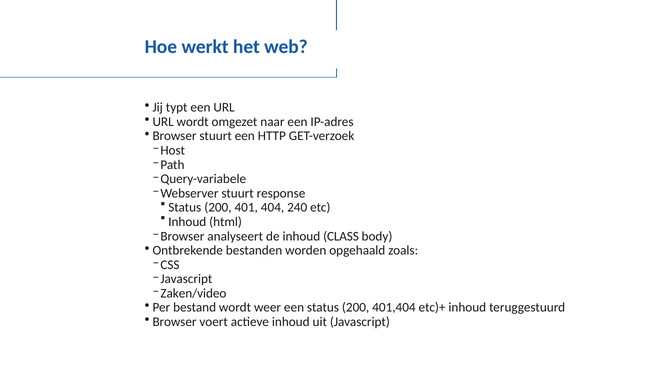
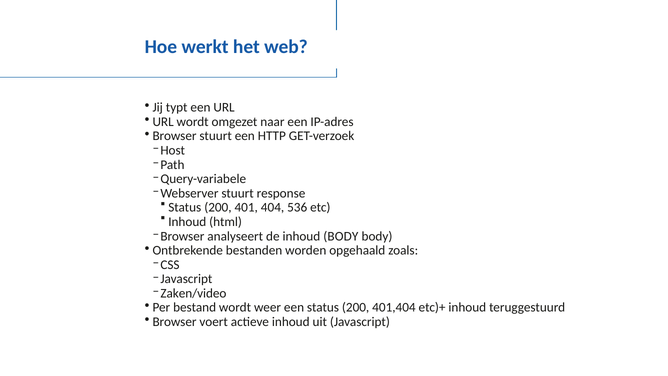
240: 240 -> 536 (297, 207)
inhoud CLASS: CLASS -> BODY (341, 236)
